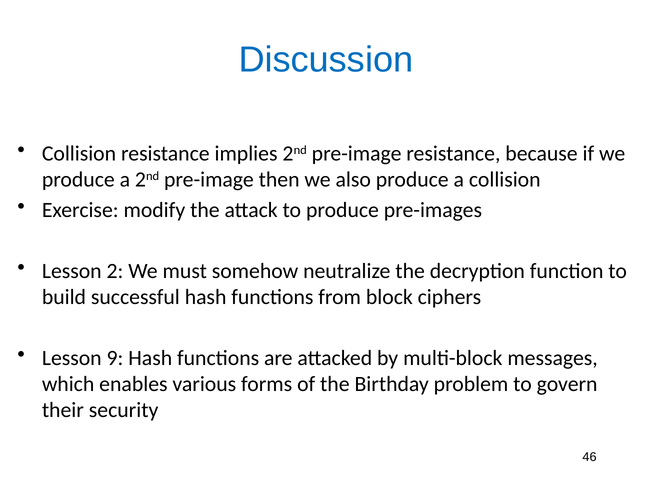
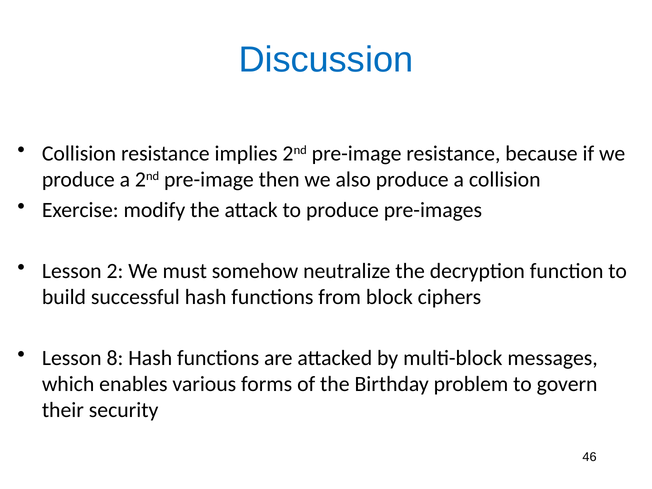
9: 9 -> 8 (115, 358)
